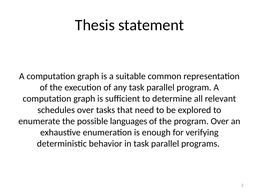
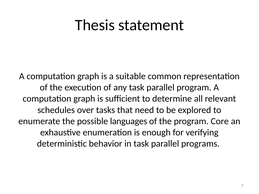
program Over: Over -> Core (220, 121)
